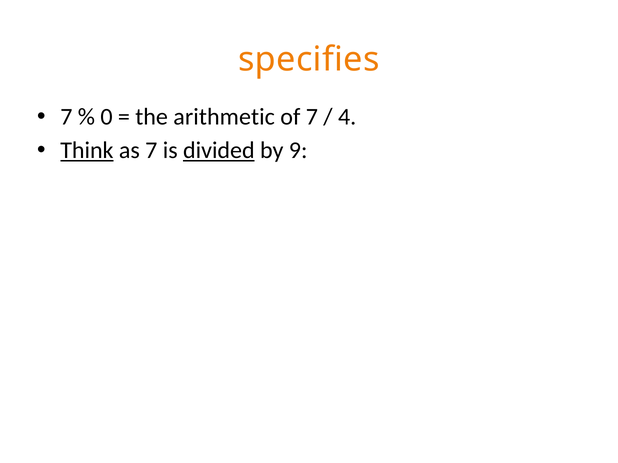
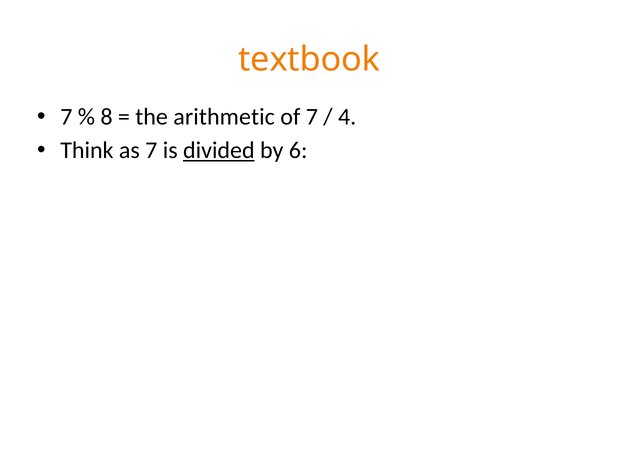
specifies: specifies -> textbook (309, 60)
0: 0 -> 8 (106, 117)
Think underline: present -> none (87, 151)
9: 9 -> 6 (298, 151)
